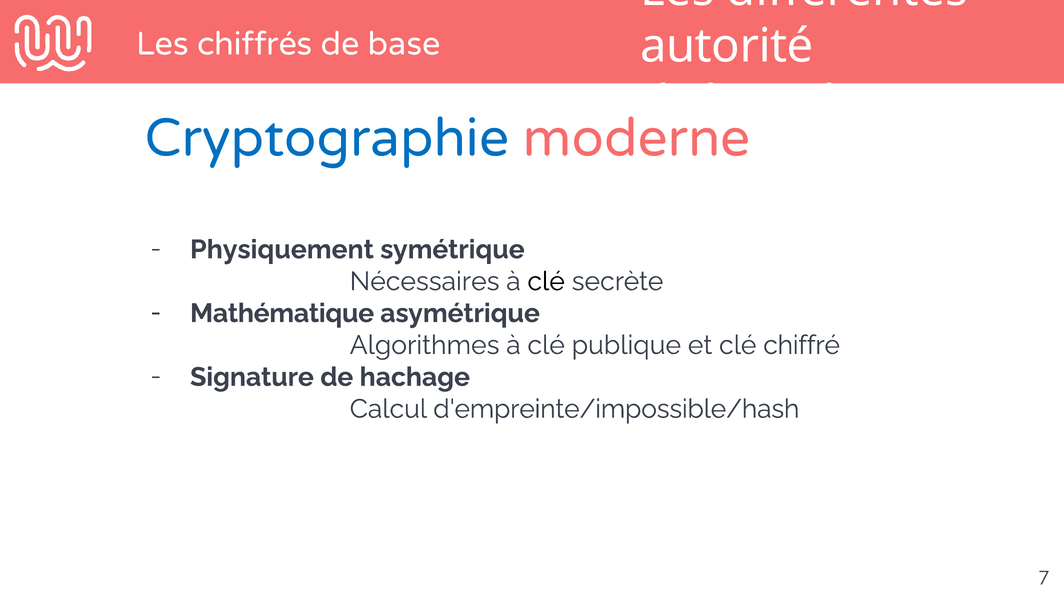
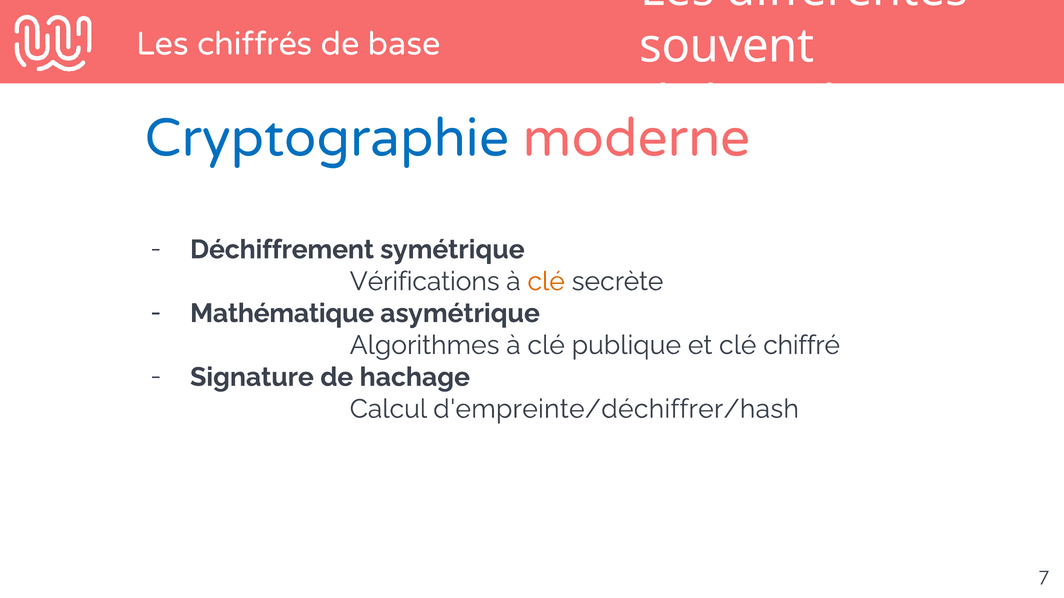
autorité: autorité -> souvent (727, 46)
Physiquement: Physiquement -> Déchiffrement (282, 250)
Nécessaires: Nécessaires -> Vérifications (425, 282)
clé colour: black -> orange (546, 282)
d'empreinte/impossible/hash: d'empreinte/impossible/hash -> d'empreinte/déchiffrer/hash (616, 409)
